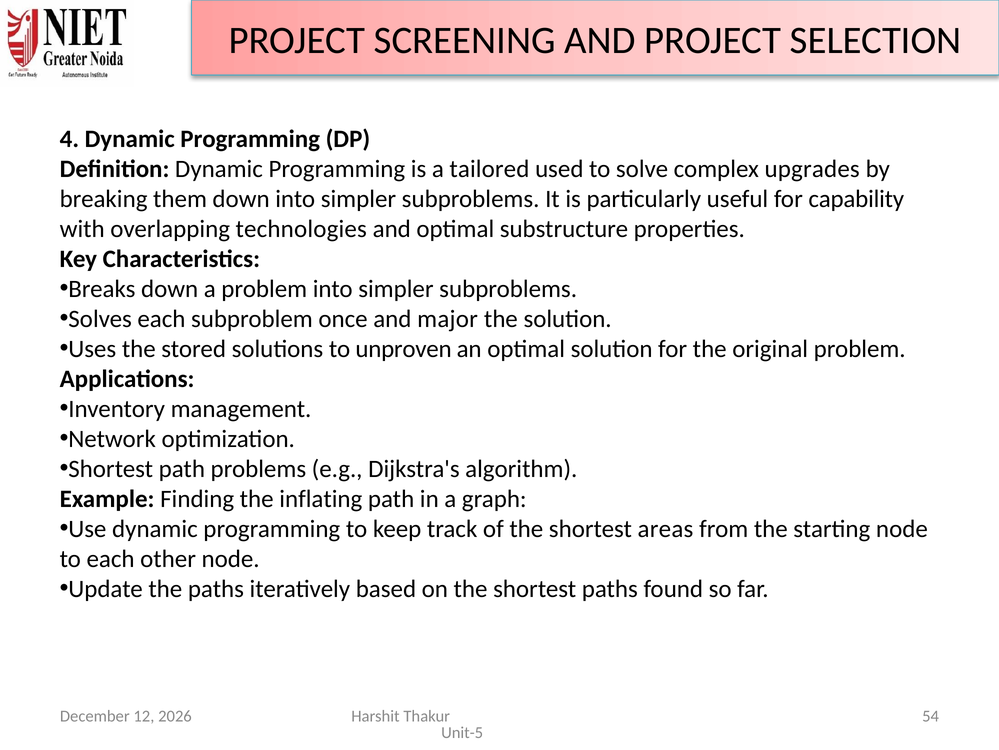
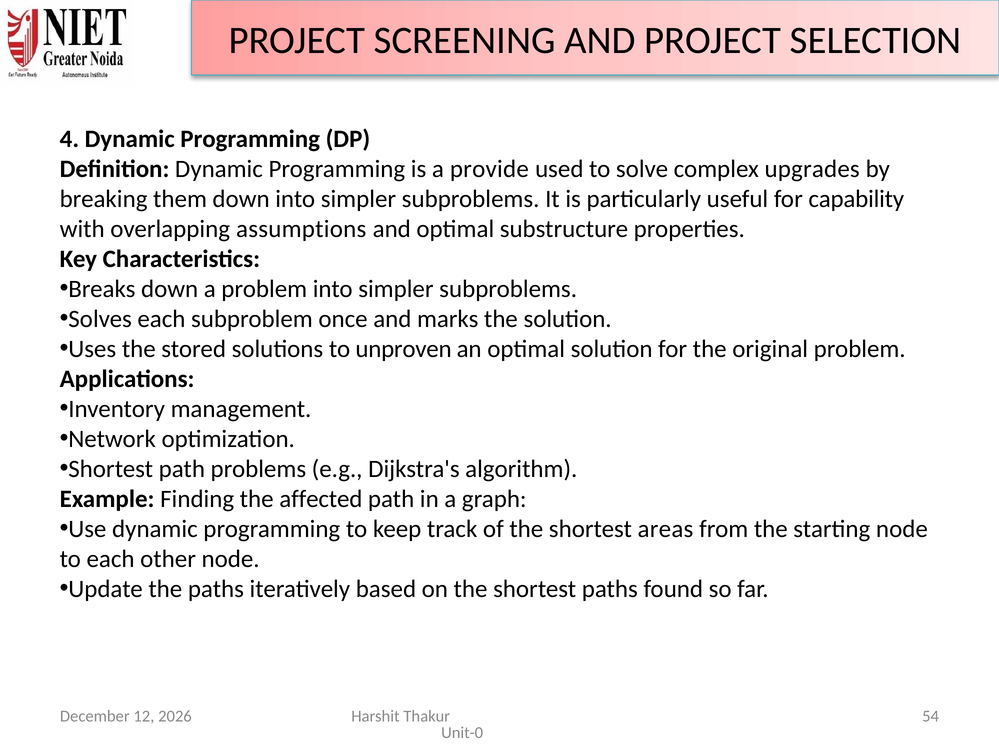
tailored: tailored -> provide (489, 169)
technologies: technologies -> assumptions (301, 229)
major: major -> marks (448, 318)
inflating: inflating -> affected (321, 498)
Unit-5: Unit-5 -> Unit-0 (462, 732)
